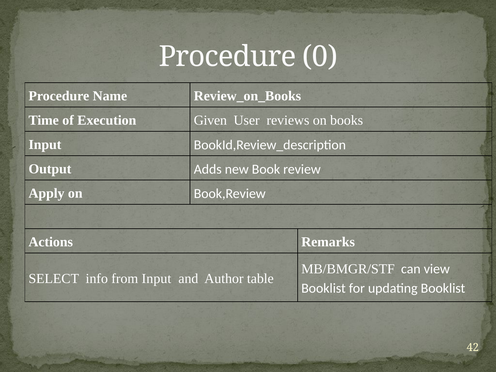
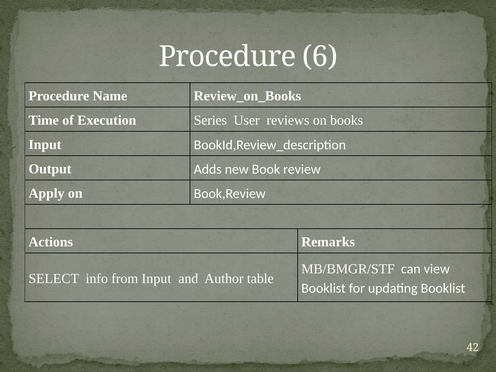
0: 0 -> 6 (320, 57)
Given: Given -> Series (210, 120)
